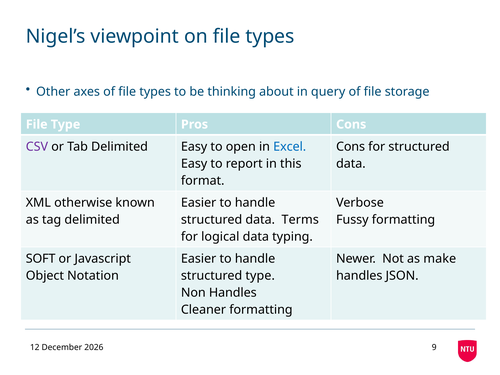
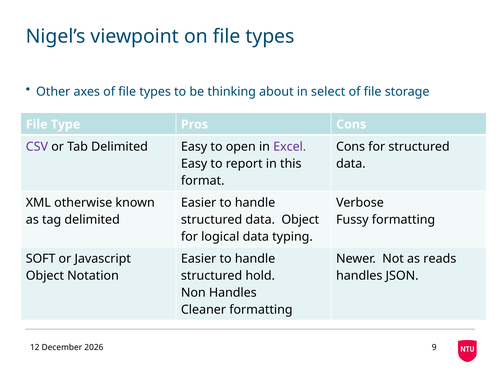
query: query -> select (328, 92)
Excel colour: blue -> purple (290, 147)
data Terms: Terms -> Object (300, 220)
make: make -> reads (440, 259)
structured type: type -> hold (260, 276)
